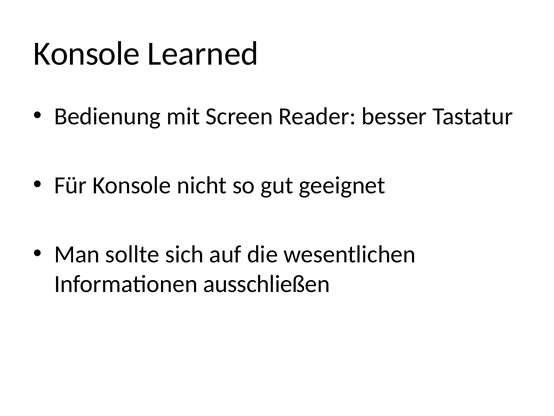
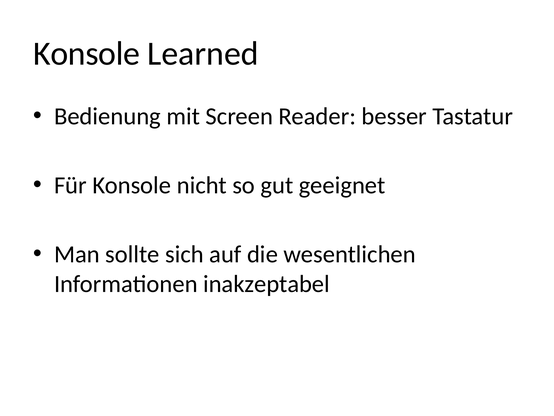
ausschließen: ausschließen -> inakzeptabel (266, 284)
